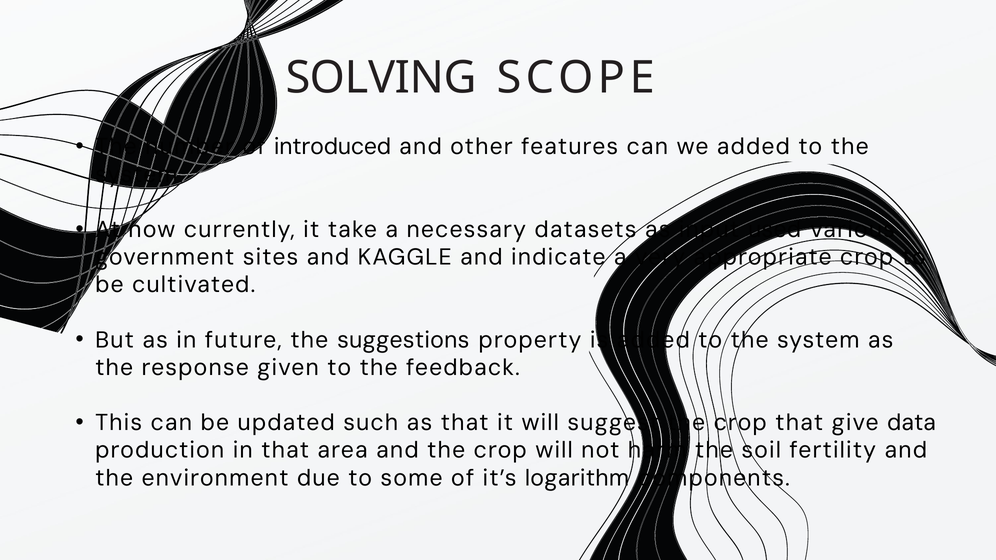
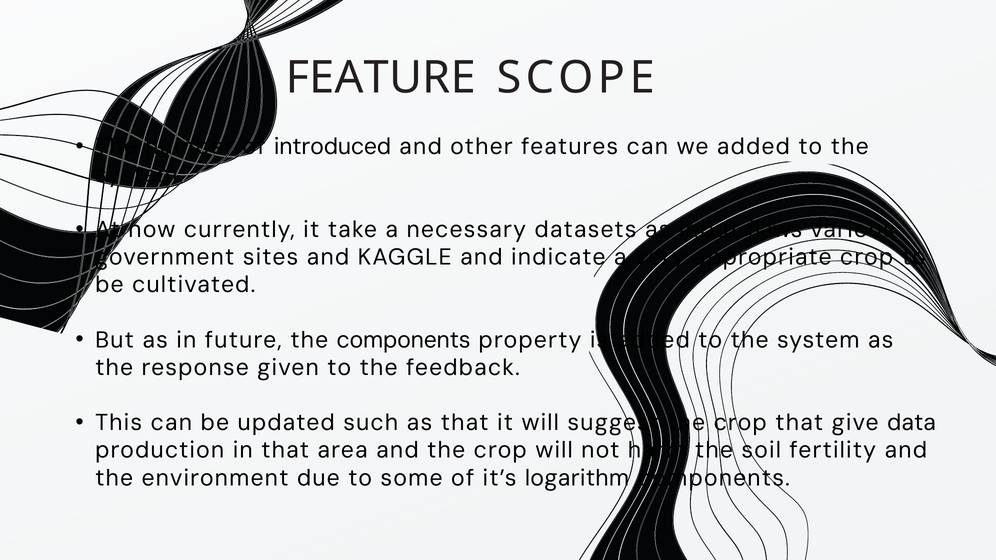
SOLVING: SOLVING -> FEATURE (381, 78)
used: used -> flaws (775, 230)
the suggestions: suggestions -> components (404, 340)
